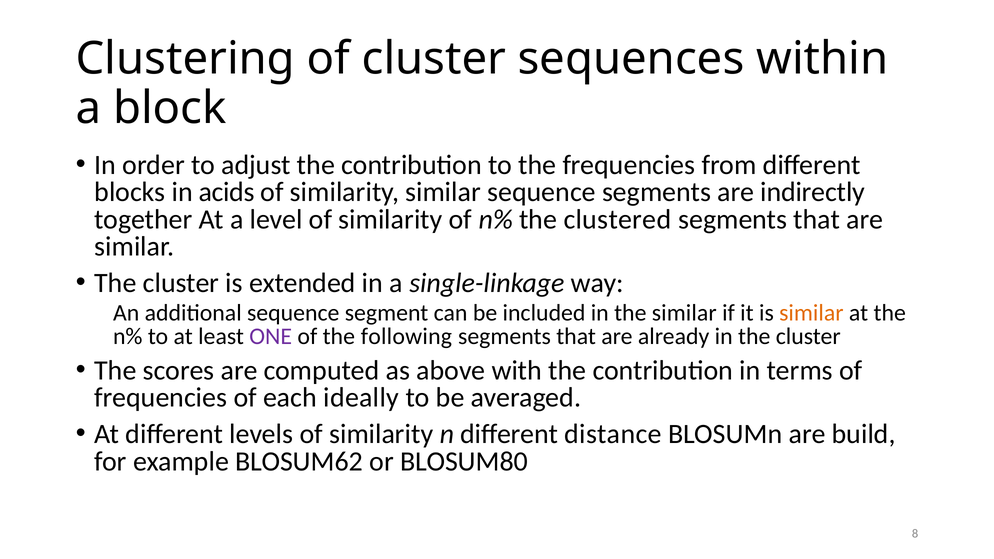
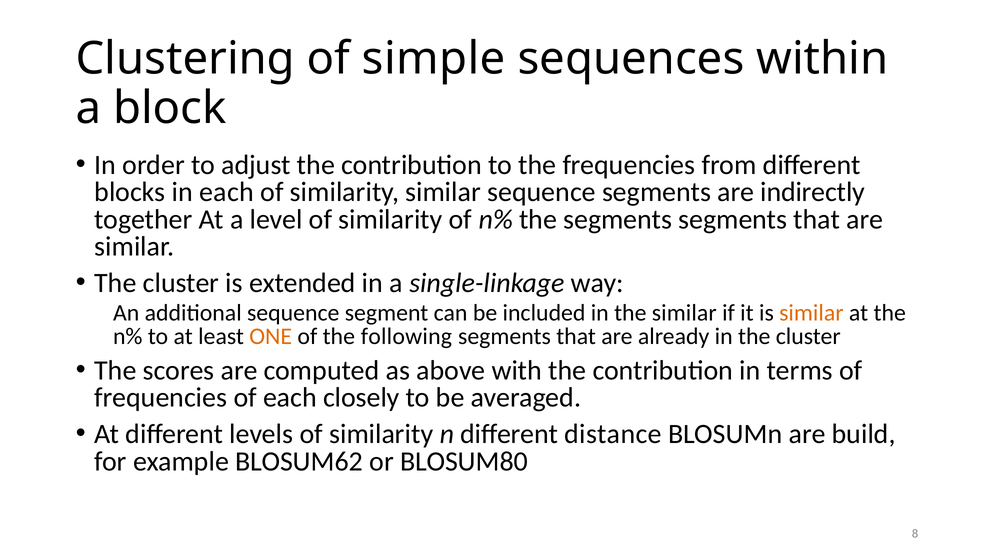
of cluster: cluster -> simple (434, 59)
in acids: acids -> each (226, 192)
the clustered: clustered -> segments (618, 219)
ONE colour: purple -> orange (271, 336)
ideally: ideally -> closely (361, 398)
